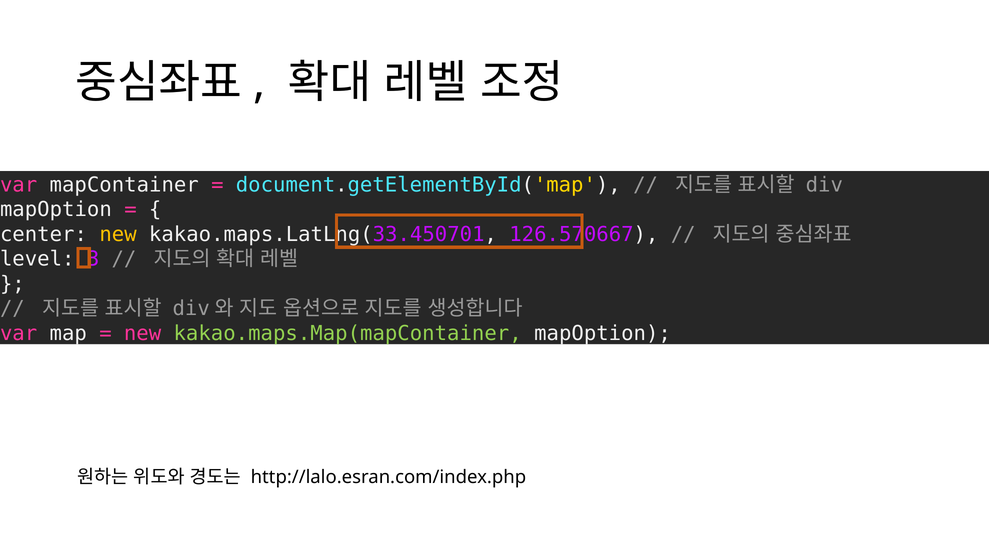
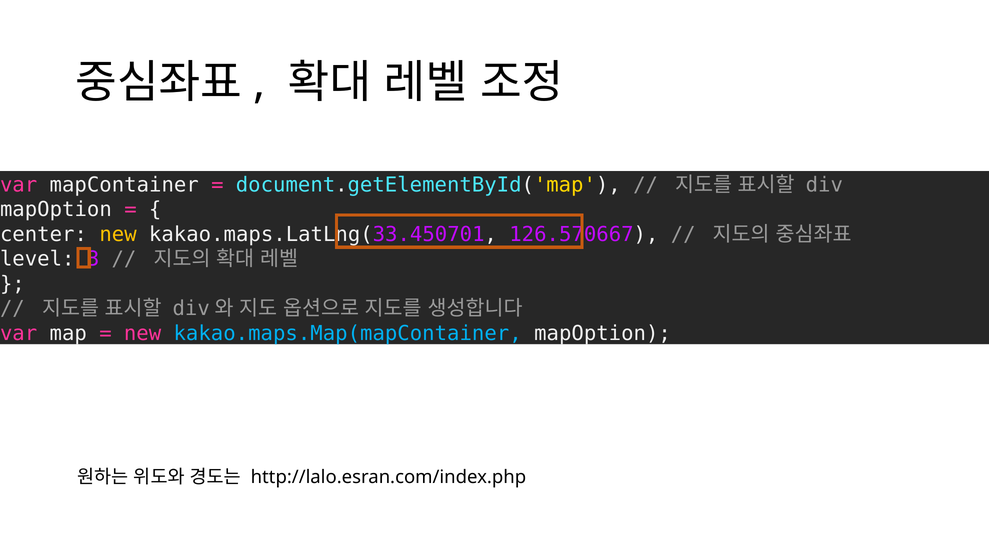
kakao.maps.Map(mapContainer colour: light green -> light blue (348, 333)
